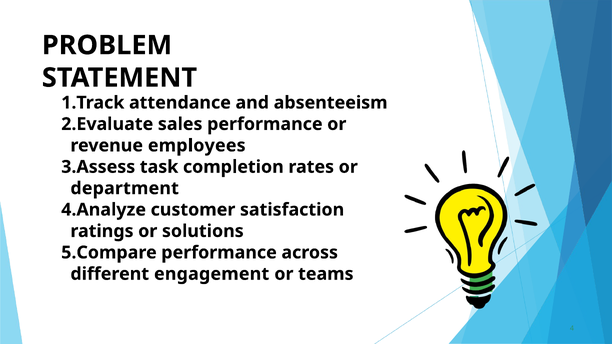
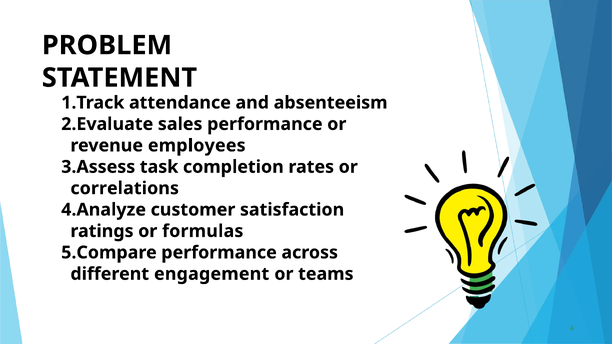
department: department -> correlations (125, 188)
solutions: solutions -> formulas (203, 231)
